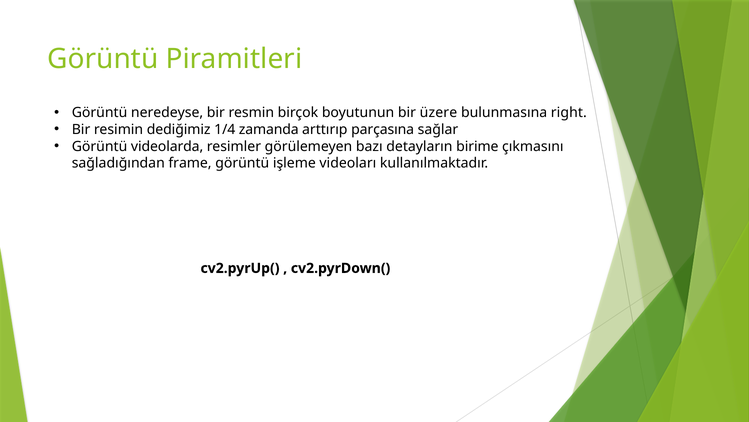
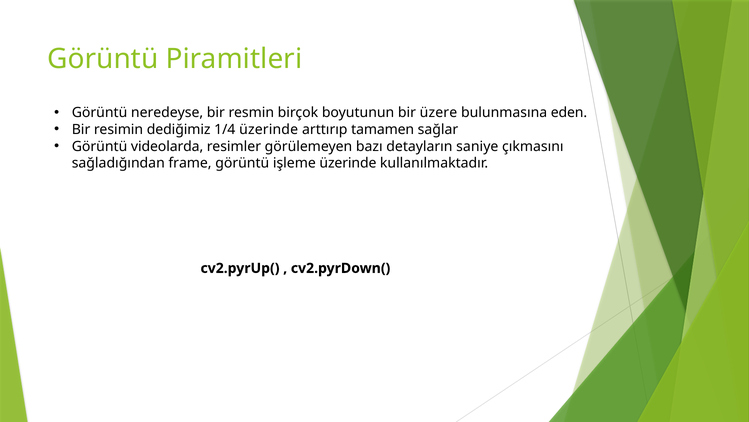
right: right -> eden (569, 112)
1/4 zamanda: zamanda -> üzerinde (269, 129)
parçasına: parçasına -> tamamen (383, 129)
birime: birime -> saniye (477, 146)
işleme videoları: videoları -> üzerinde (348, 163)
